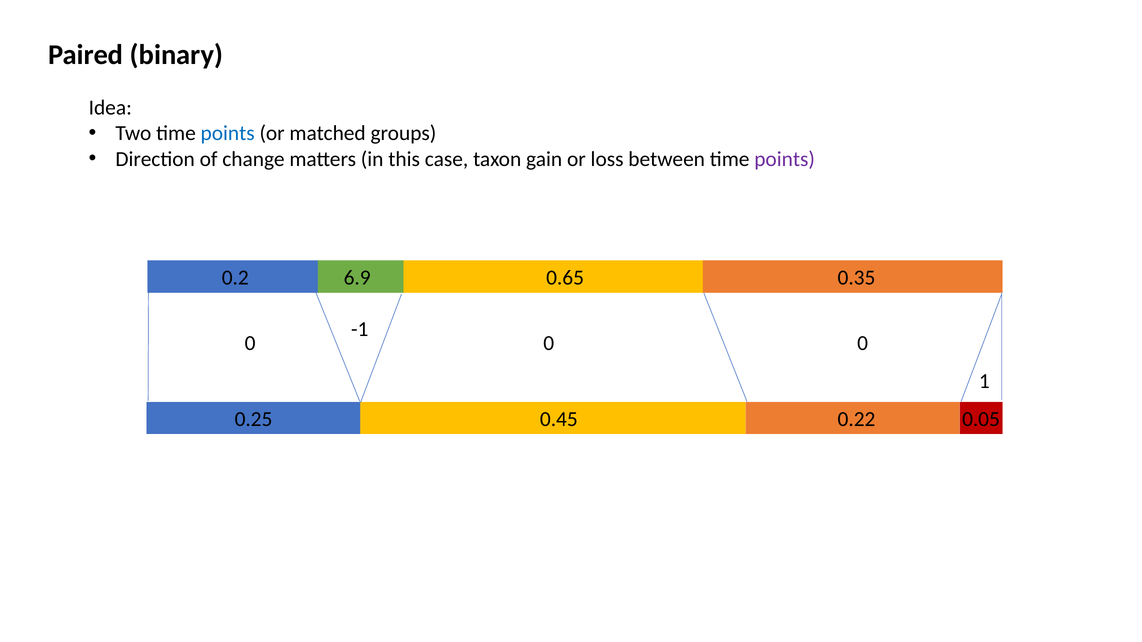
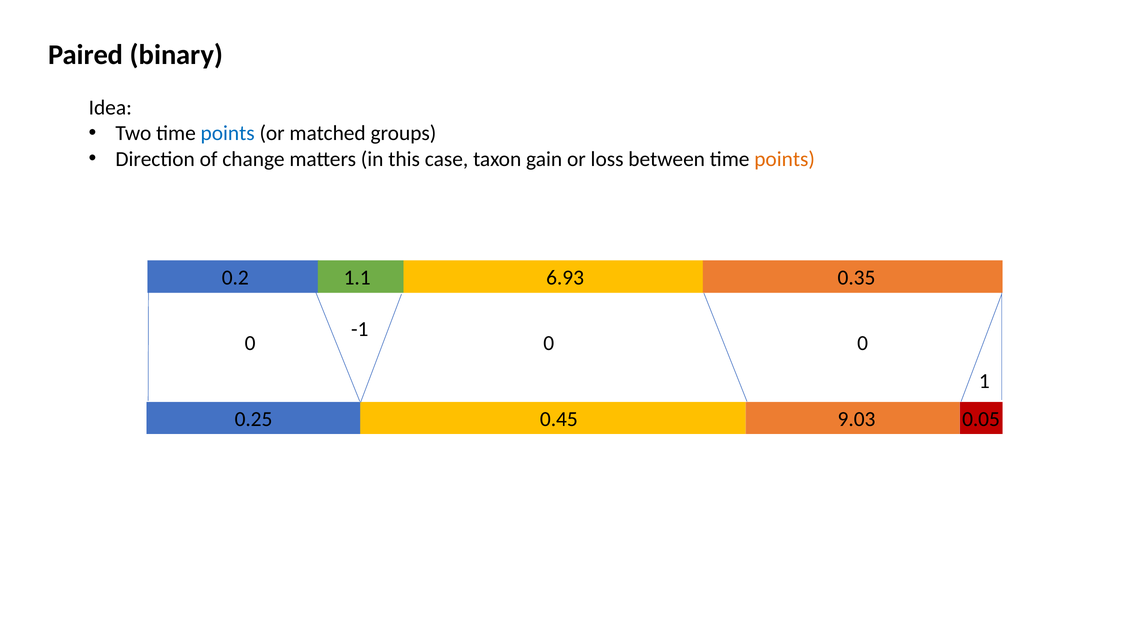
points colour: purple -> orange (785, 159)
6.9: 6.9 -> 1.1 (357, 278)
0.65: 0.65 -> 6.93 (565, 278)
0.22: 0.22 -> 9.03 (857, 420)
